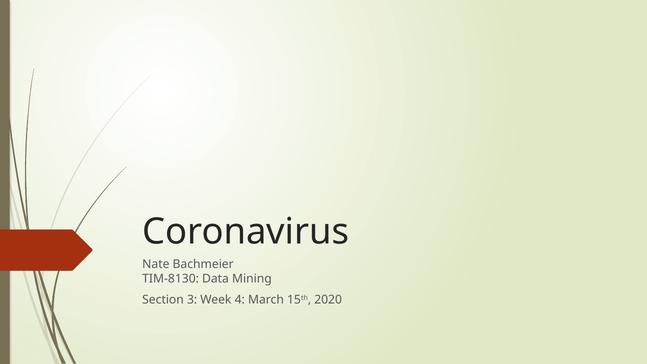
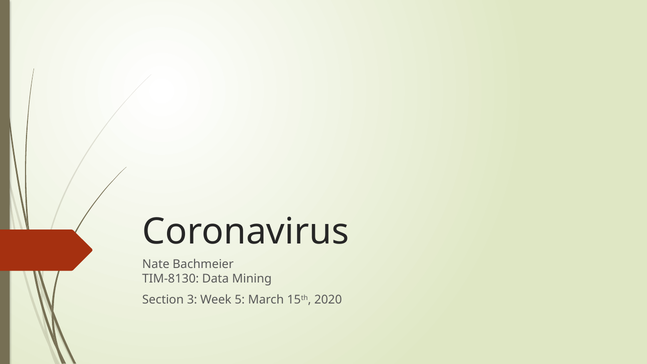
4: 4 -> 5 (240, 300)
